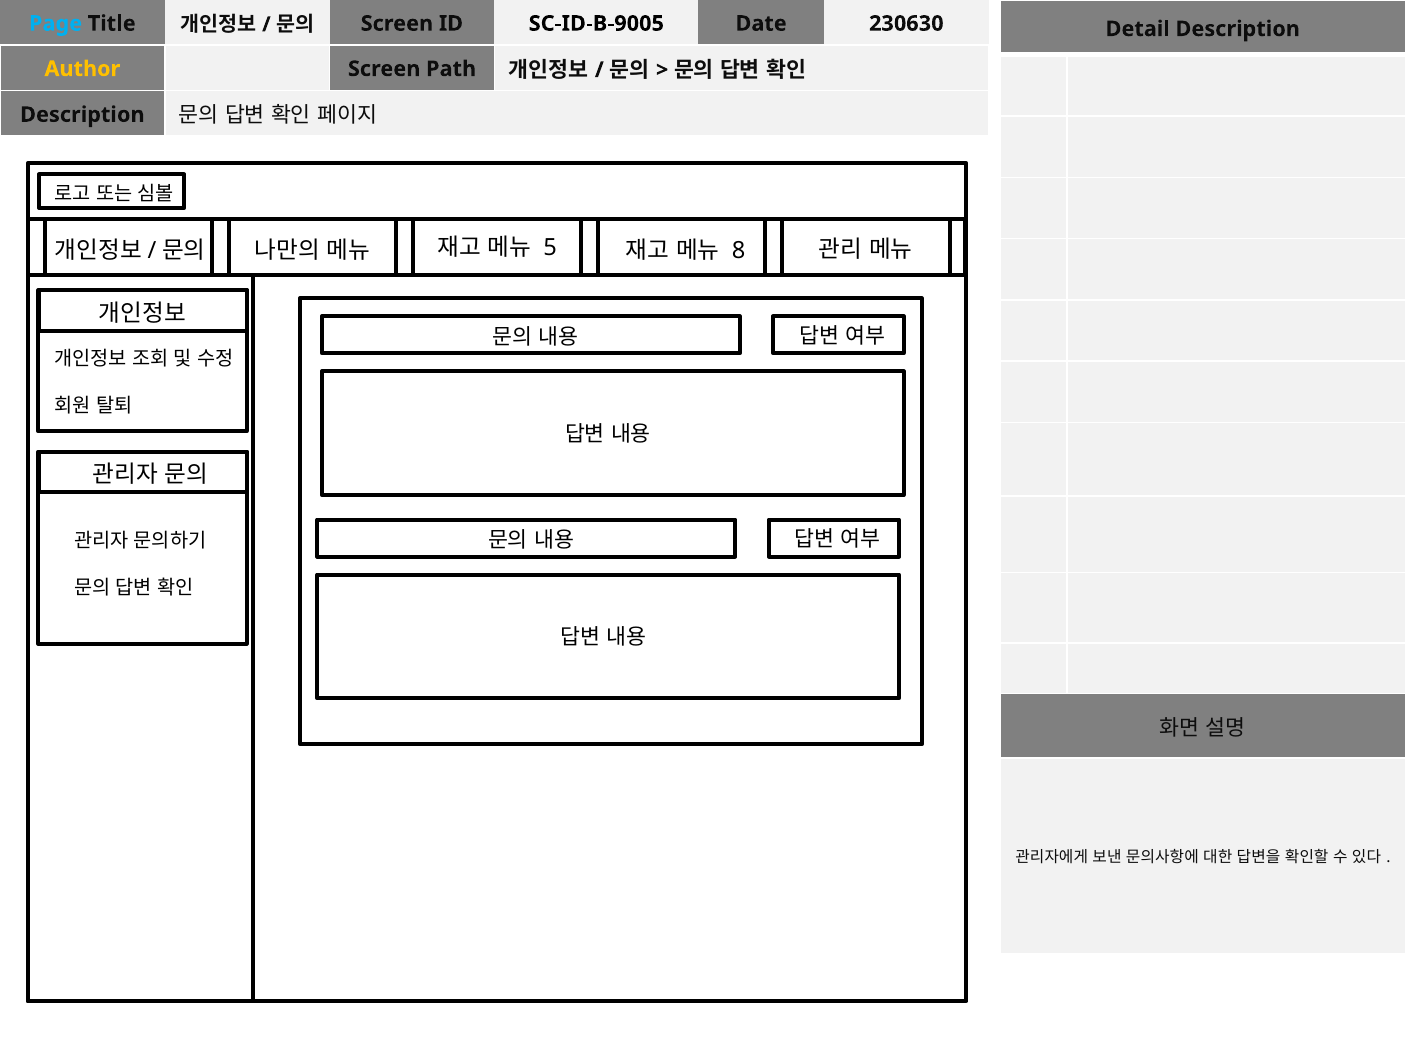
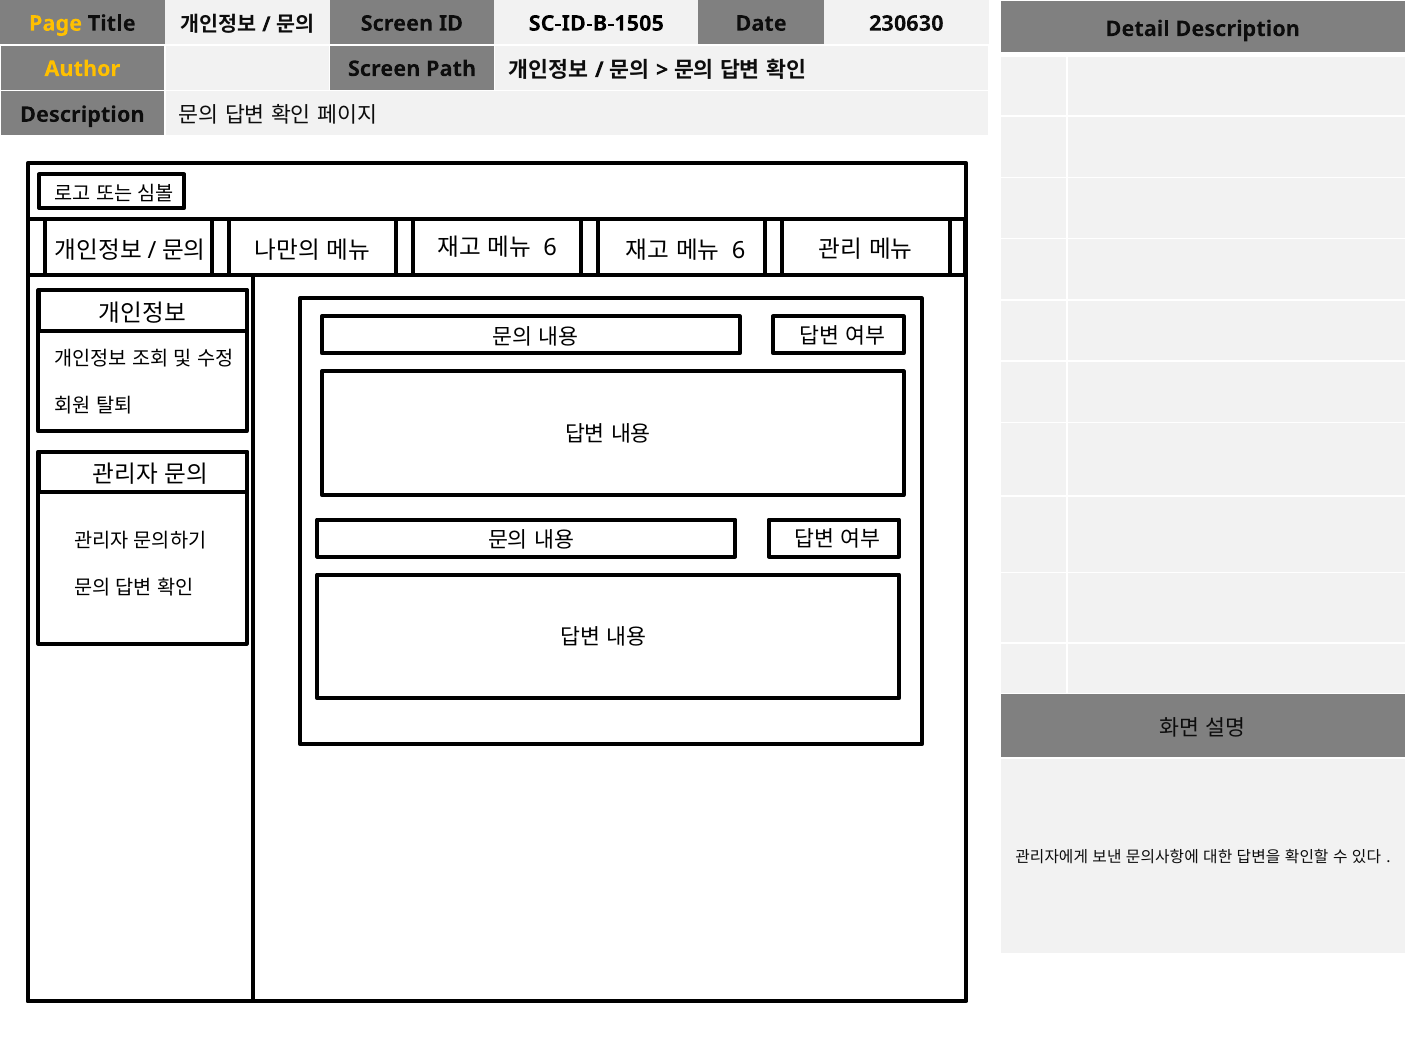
Page colour: light blue -> yellow (56, 24)
SC-ID-B-9005: SC-ID-B-9005 -> SC-ID-B-1505 (596, 24)
5: 5 -> 6 (550, 248)
8: 8 -> 6 (739, 251)
